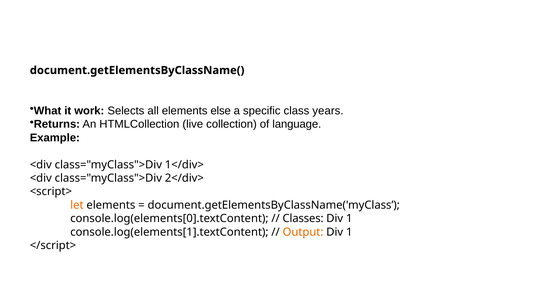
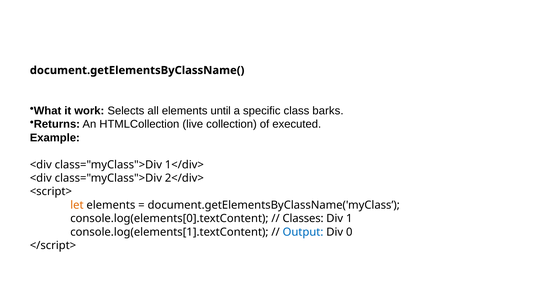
else: else -> until (221, 111)
years: years -> barks (328, 111)
language: language -> executed (297, 124)
Output colour: orange -> blue (303, 232)
1: 1 -> 0 (349, 232)
